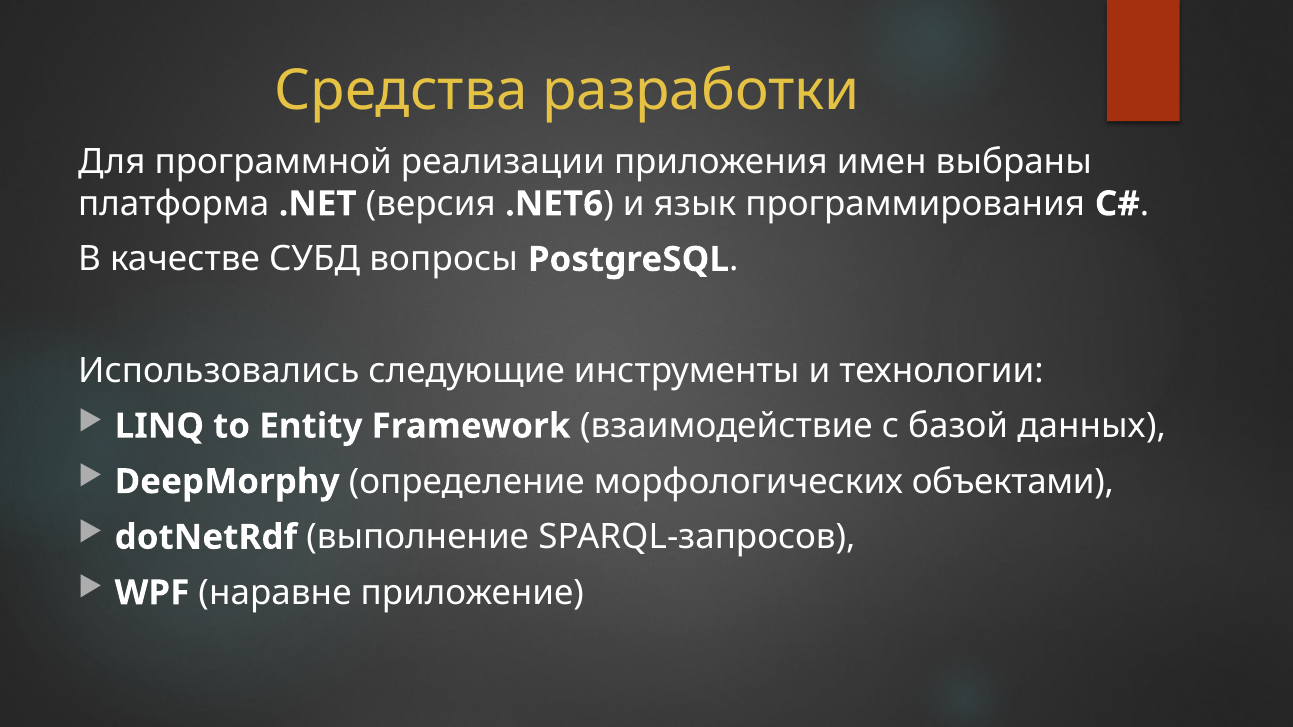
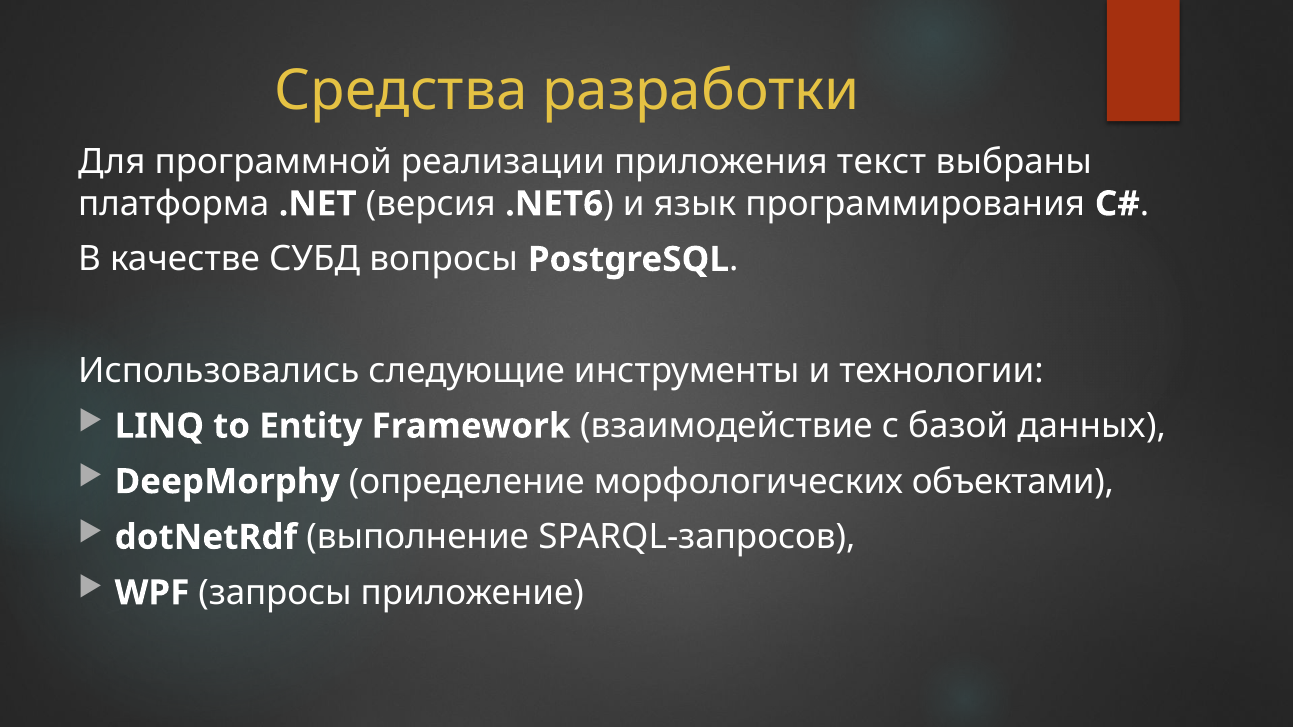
имен: имен -> текст (882, 162)
наравне: наравне -> запросы (275, 593)
